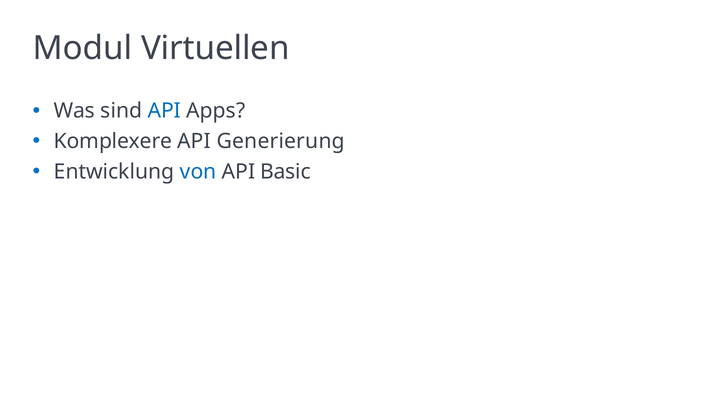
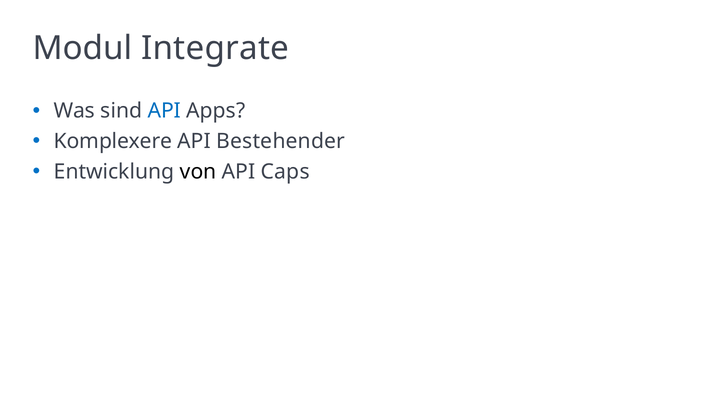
Virtuellen: Virtuellen -> Integrate (215, 49)
Generierung: Generierung -> Bestehender (281, 141)
von colour: blue -> black (198, 172)
Basic: Basic -> Caps (285, 172)
